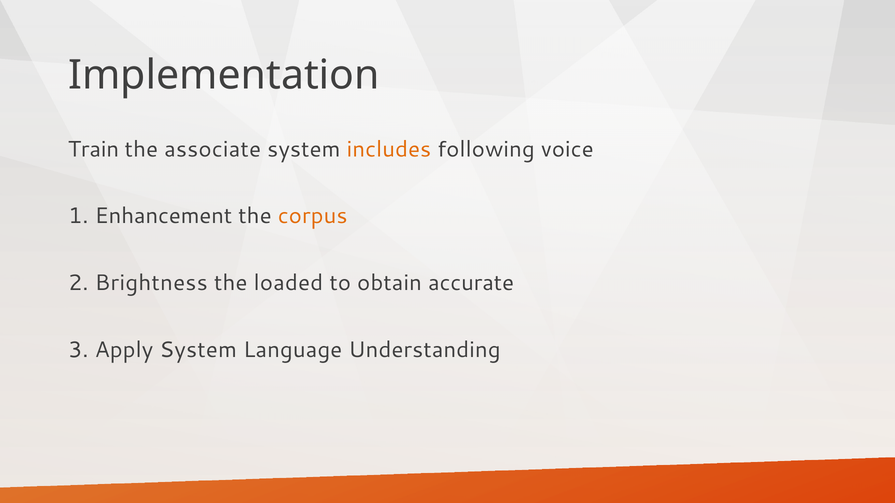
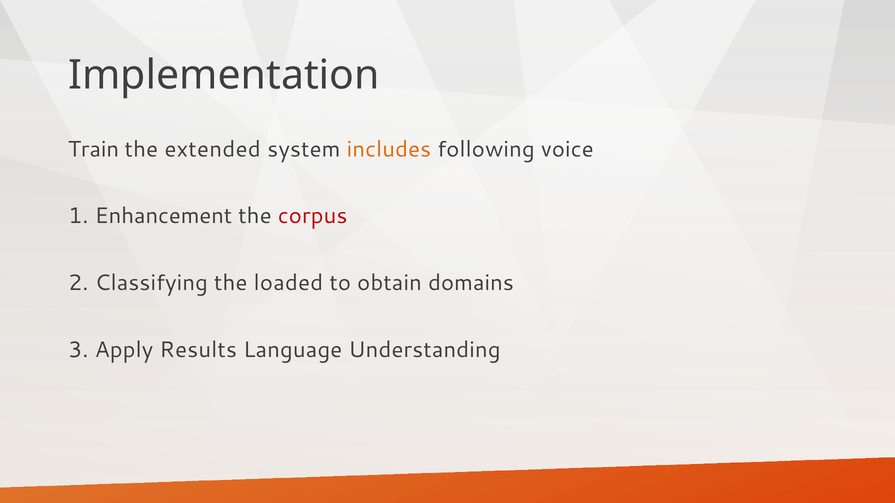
associate: associate -> extended (213, 149)
corpus colour: orange -> red (313, 216)
Brightness: Brightness -> Classifying (151, 283)
accurate: accurate -> domains (471, 283)
Apply System: System -> Results (198, 350)
